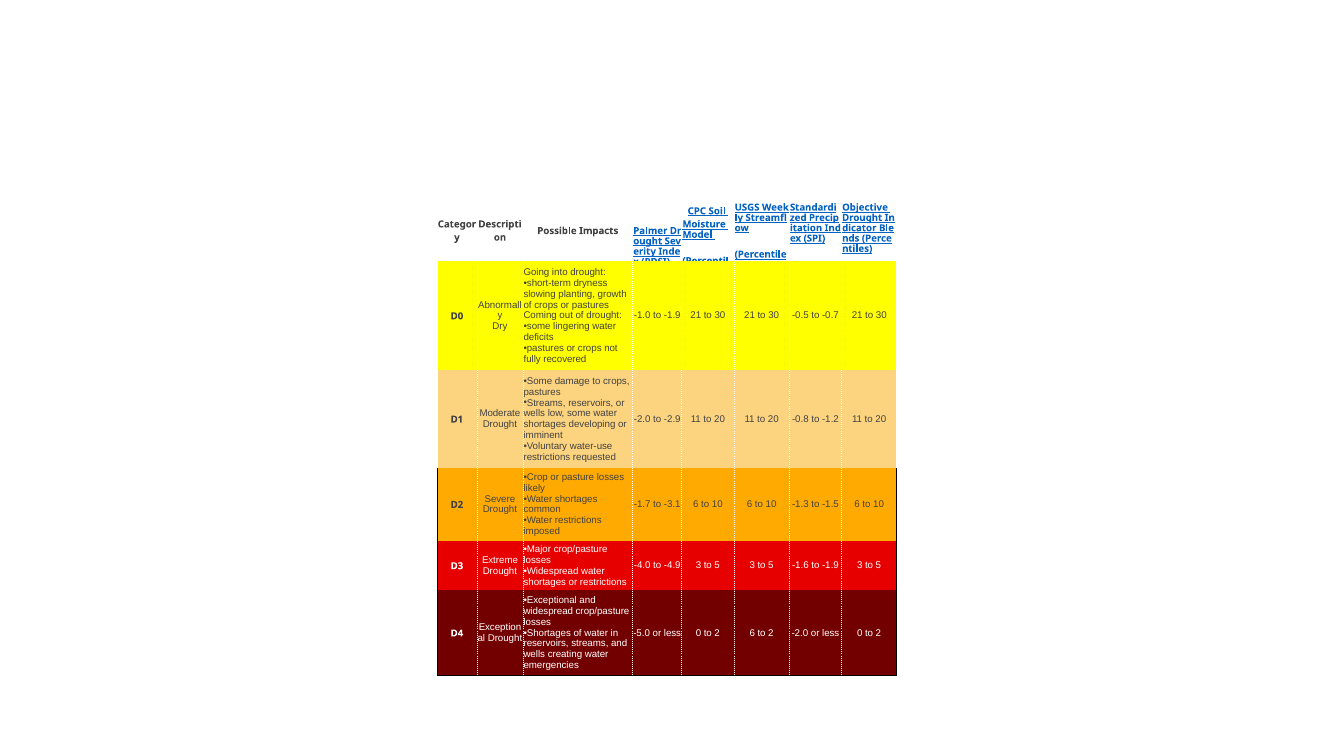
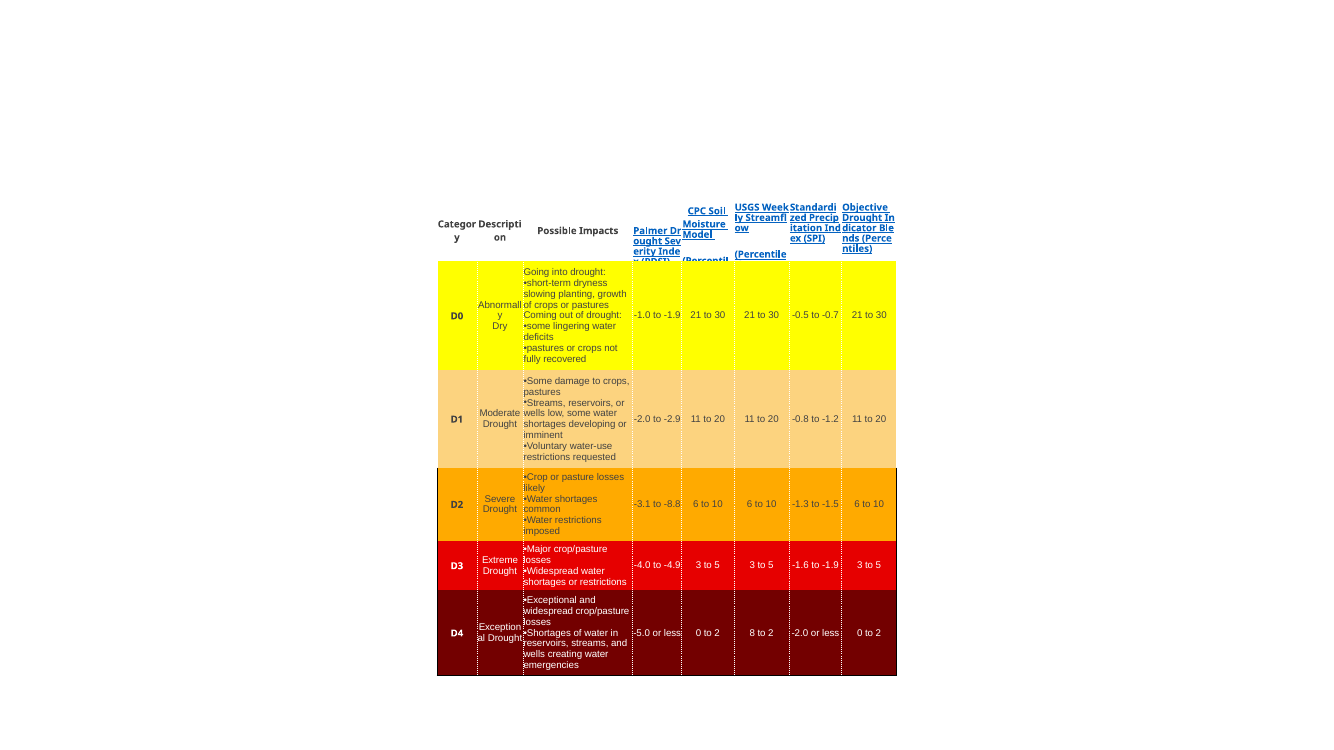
-1.7: -1.7 -> -3.1 (642, 505)
-3.1: -3.1 -> -8.8 (672, 505)
2 6: 6 -> 8 (752, 633)
